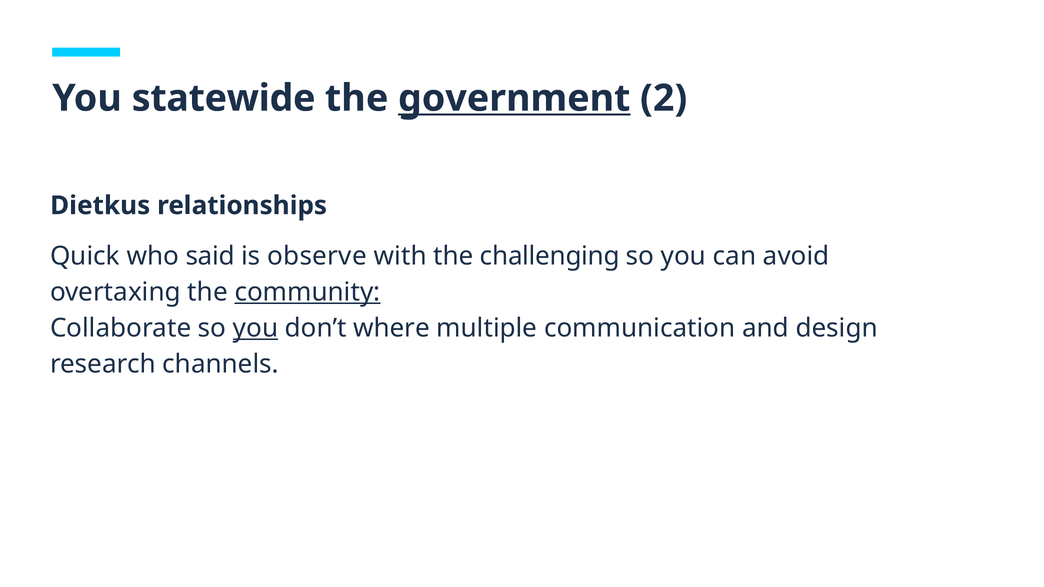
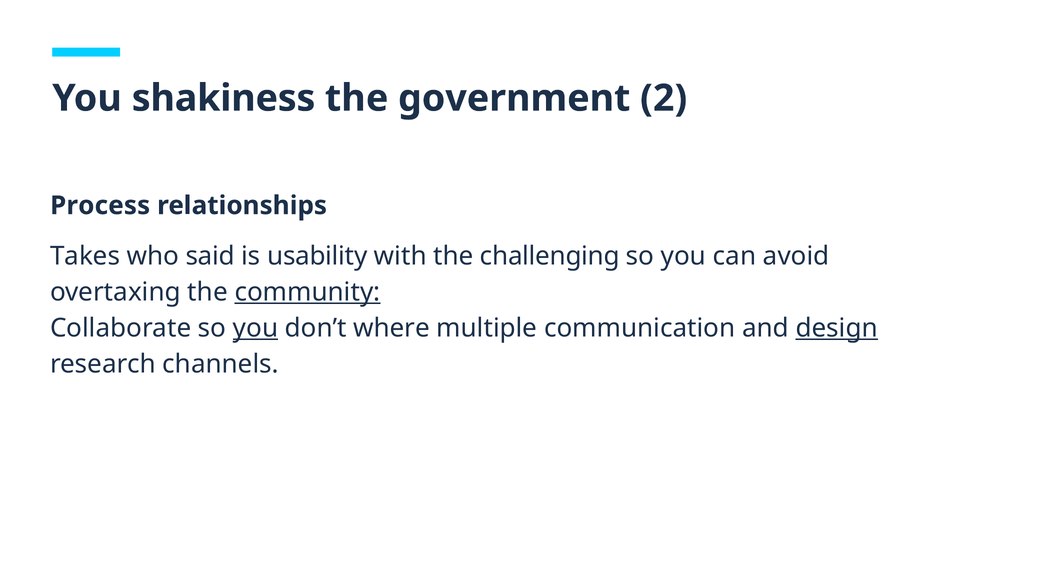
statewide: statewide -> shakiness (224, 98)
government underline: present -> none (514, 98)
Dietkus: Dietkus -> Process (100, 206)
Quick: Quick -> Takes (85, 256)
observe: observe -> usability (317, 256)
design underline: none -> present (837, 328)
